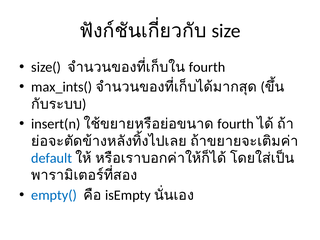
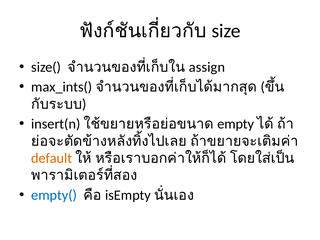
fourth: fourth -> assign (207, 67)
fourth: fourth -> empty (236, 124)
default colour: blue -> orange (52, 158)
